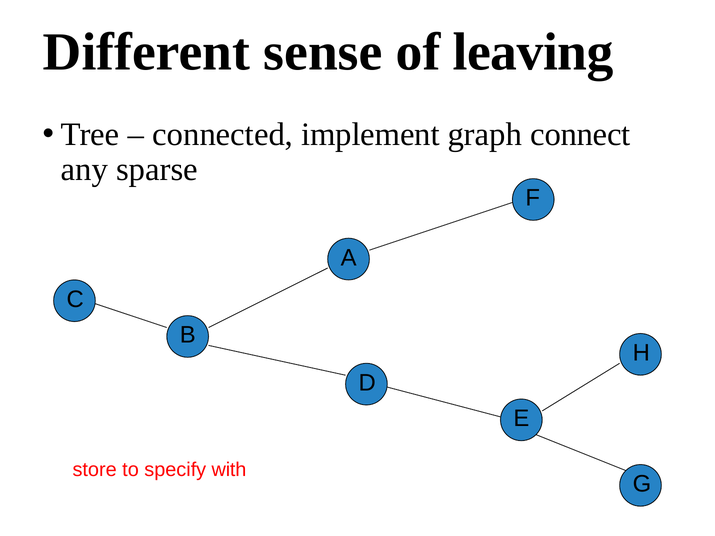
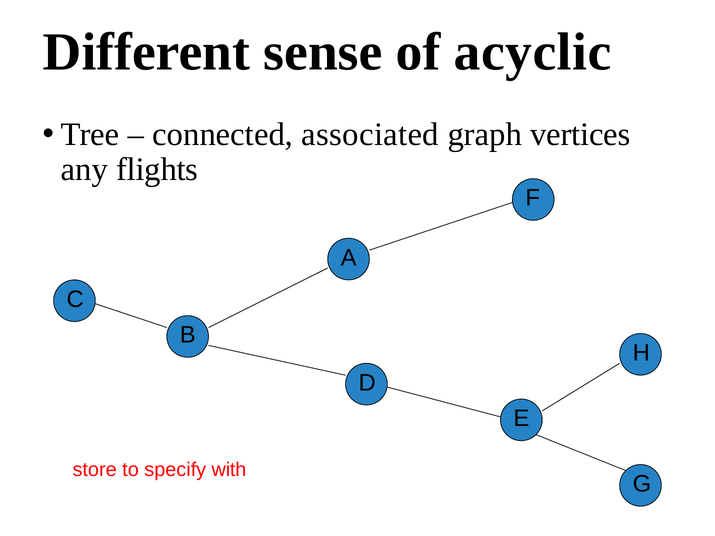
leaving: leaving -> acyclic (533, 52)
implement: implement -> associated (370, 134)
connect: connect -> vertices (580, 134)
sparse: sparse -> flights (157, 170)
